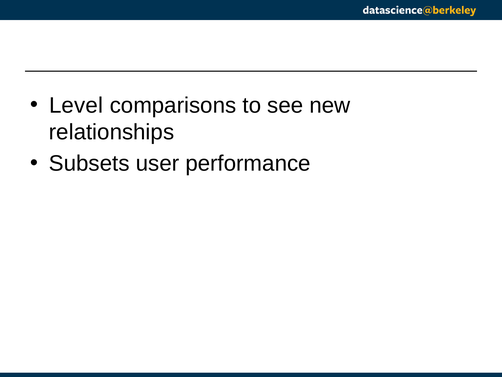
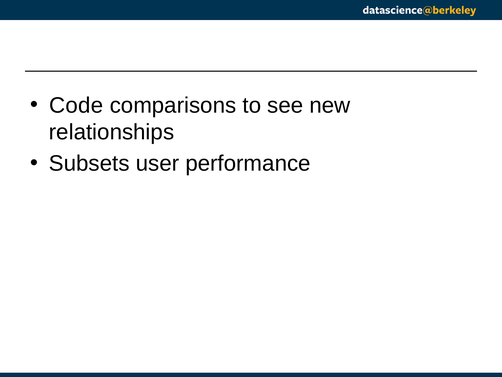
Level: Level -> Code (76, 105)
